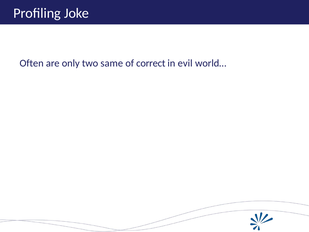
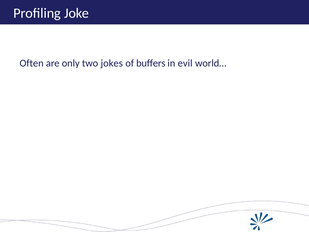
same: same -> jokes (112, 63)
correct: correct -> buffers (151, 63)
